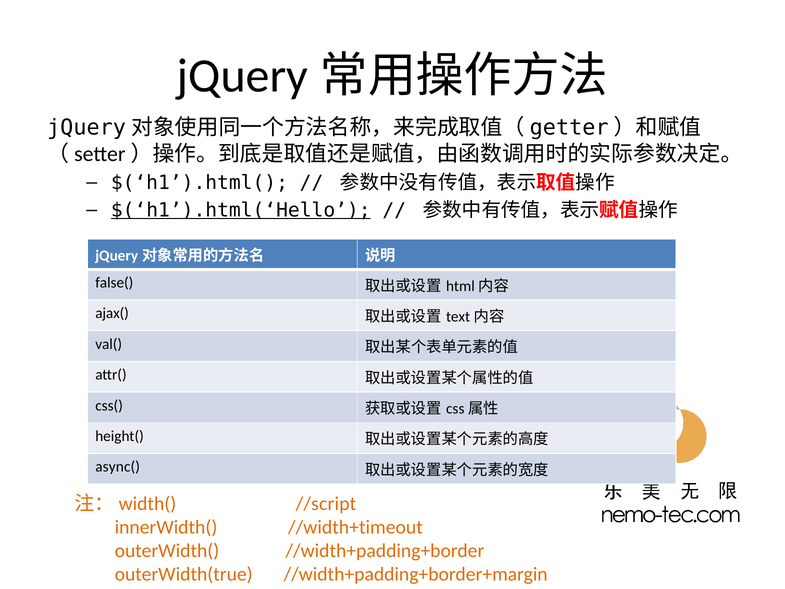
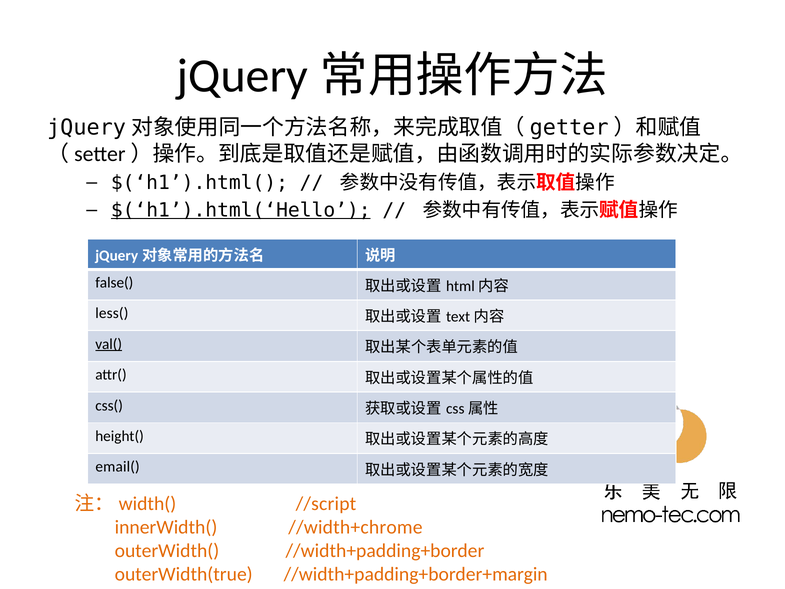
ajax(: ajax( -> less( (112, 313)
val( underline: none -> present (109, 344)
async(: async( -> email( (118, 467)
//width+timeout: //width+timeout -> //width+chrome (355, 527)
